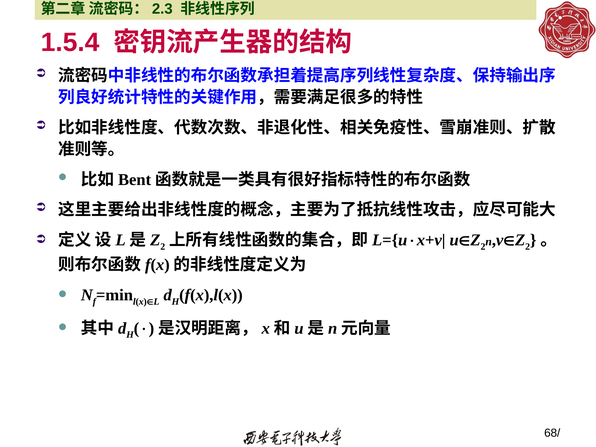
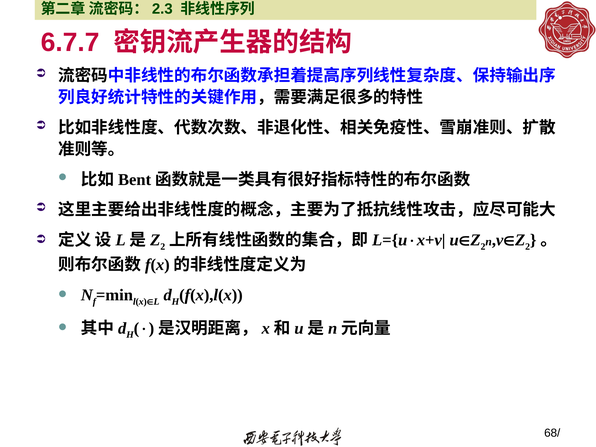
1.5.4: 1.5.4 -> 6.7.7 (70, 43)
